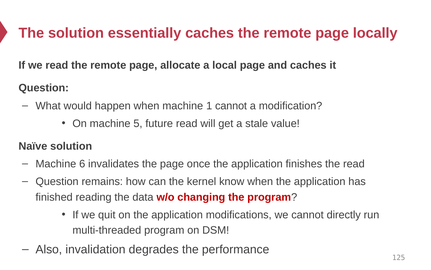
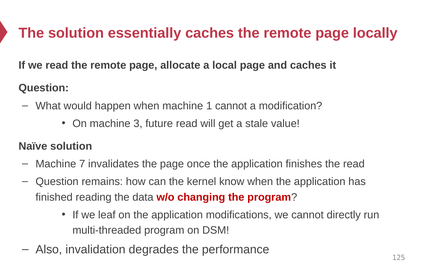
5: 5 -> 3 (138, 123)
6: 6 -> 7 (82, 164)
quit: quit -> leaf (107, 214)
